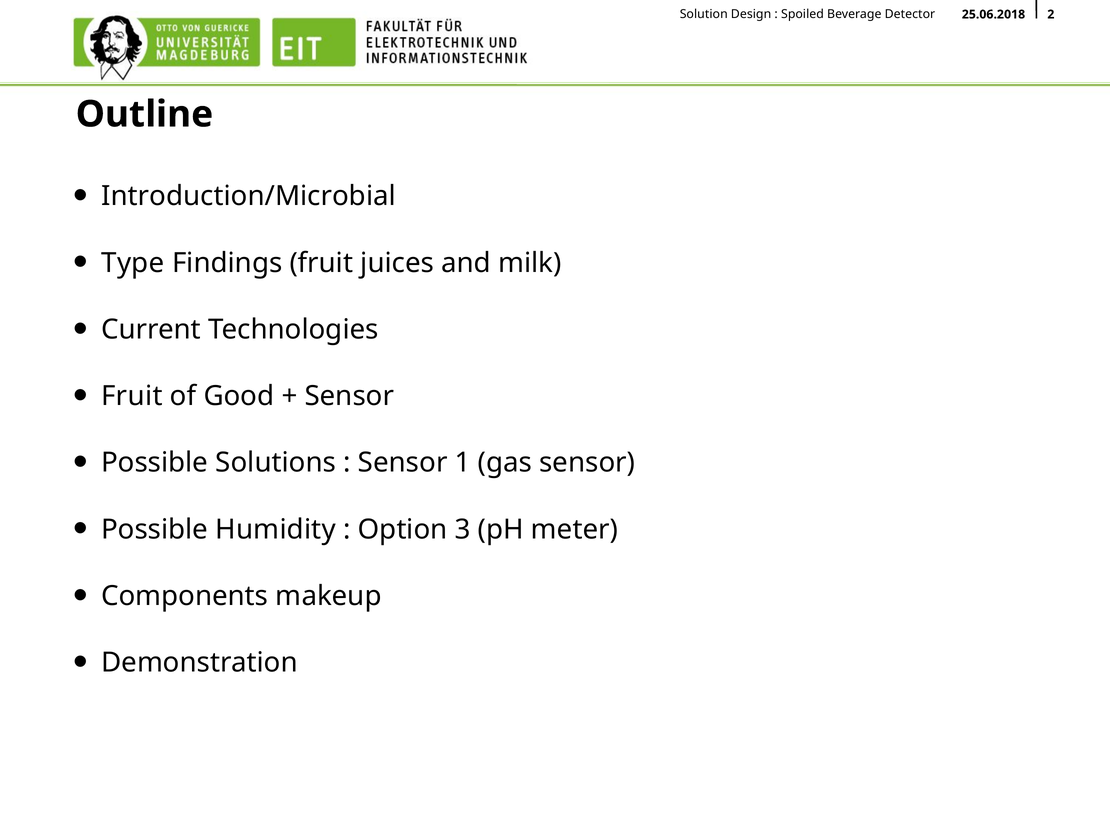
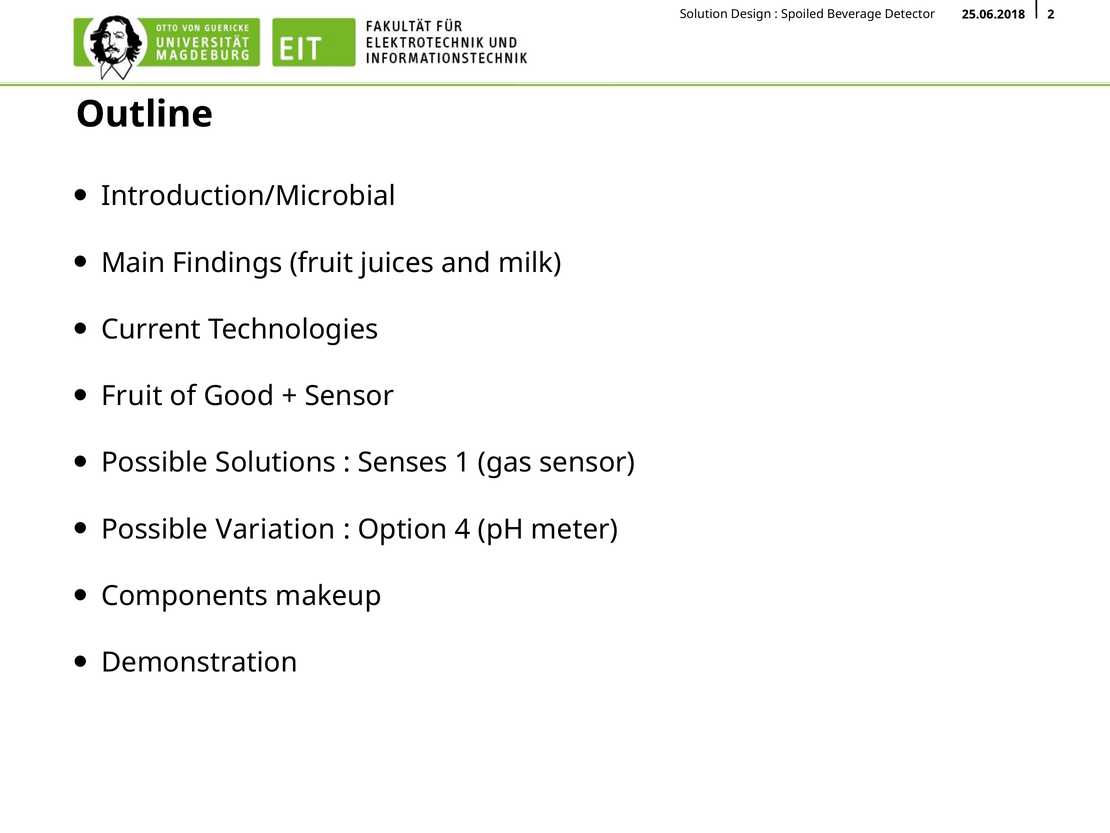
Type: Type -> Main (133, 263)
Sensor: Sensor -> Senses (403, 463)
Humidity: Humidity -> Variation (276, 529)
3: 3 -> 4 (463, 529)
